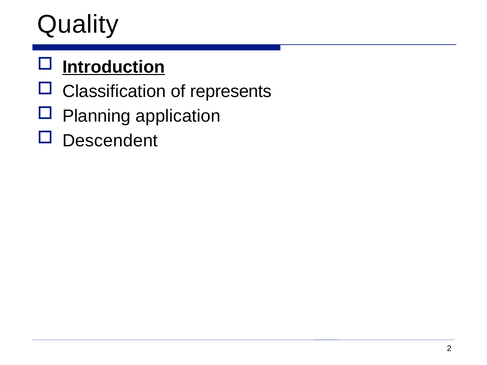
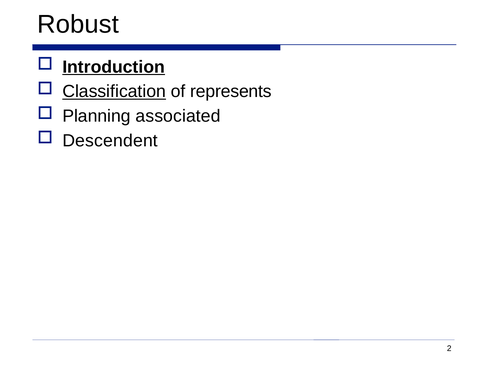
Quality: Quality -> Robust (78, 24)
Classification underline: none -> present (114, 92)
application: application -> associated (178, 116)
